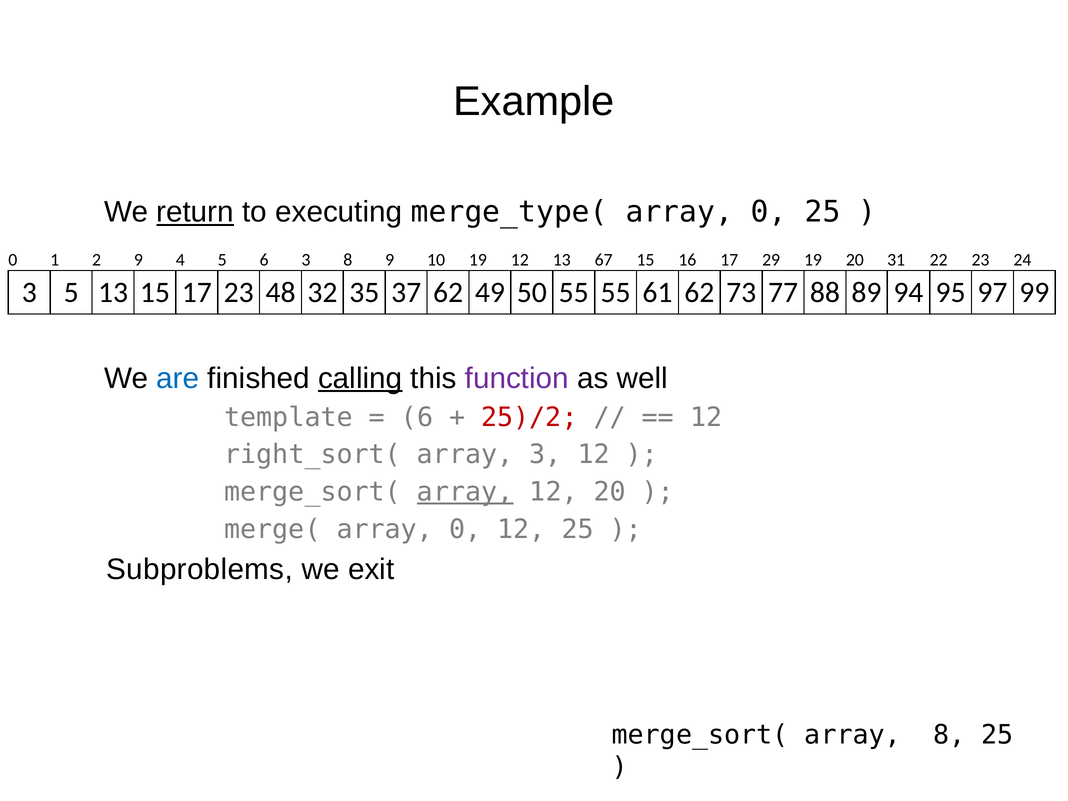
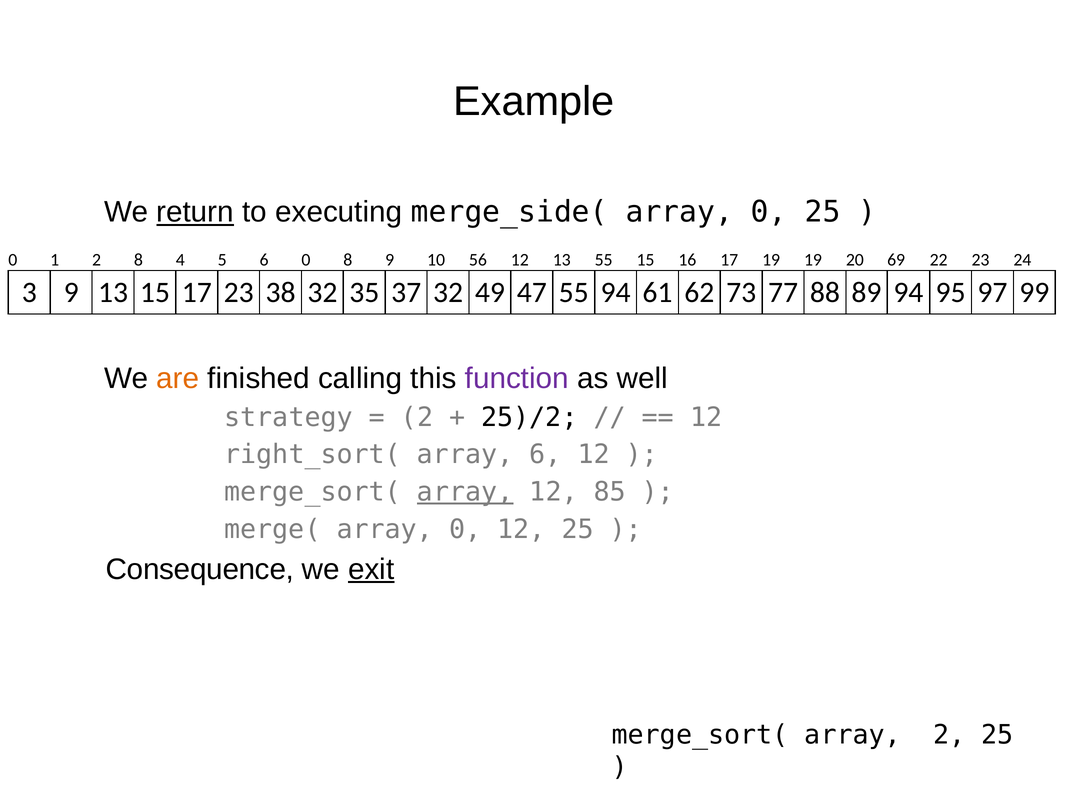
merge_type(: merge_type( -> merge_side( (509, 212)
2 9: 9 -> 8 (138, 260)
6 3: 3 -> 0 (306, 260)
10 19: 19 -> 56 (478, 260)
13 67: 67 -> 55 (604, 260)
17 29: 29 -> 19 (771, 260)
31: 31 -> 69 (896, 260)
3 5: 5 -> 9 (71, 293)
48: 48 -> 38 (281, 293)
37 62: 62 -> 32 (448, 293)
50: 50 -> 47 (532, 293)
55 55: 55 -> 94 (616, 293)
are colour: blue -> orange (178, 378)
calling underline: present -> none (360, 378)
template: template -> strategy (289, 417)
6: 6 -> 2 (417, 417)
25)/2 colour: red -> black (529, 417)
array 3: 3 -> 6 (545, 455)
12 20: 20 -> 85 (610, 492)
Subproblems: Subproblems -> Consequence (200, 569)
exit underline: none -> present (371, 569)
array 8: 8 -> 2 (949, 735)
